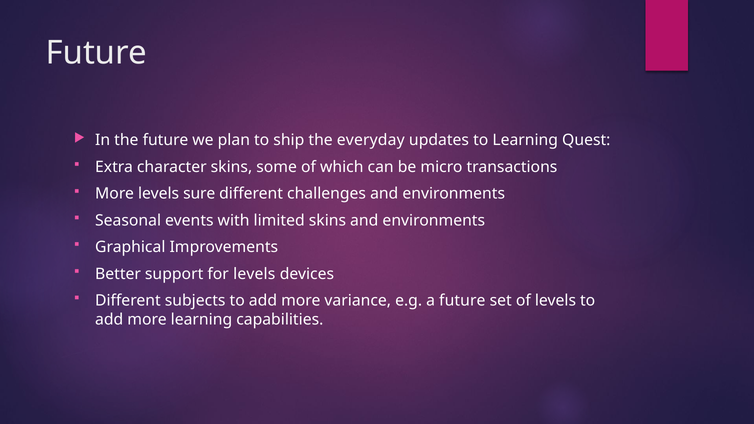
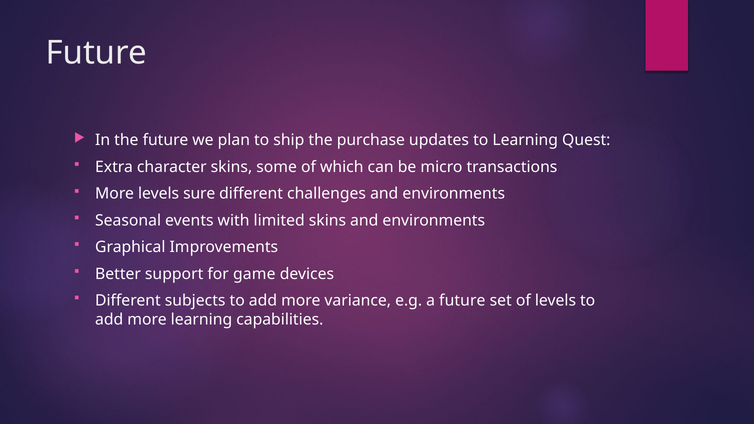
everyday: everyday -> purchase (371, 140)
for levels: levels -> game (254, 274)
